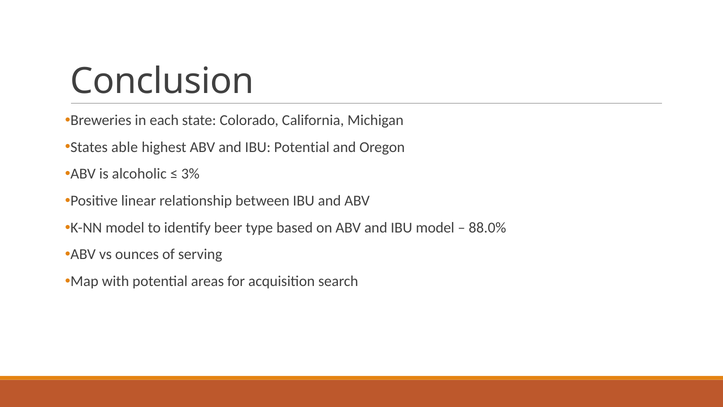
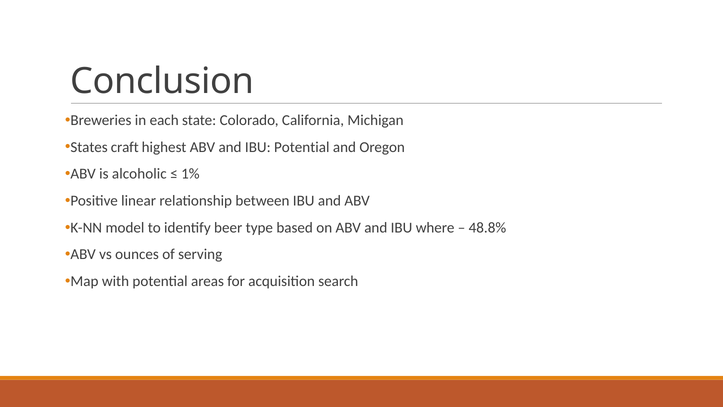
able: able -> craft (125, 147)
3%: 3% -> 1% (190, 174)
IBU model: model -> where (435, 227)
88.0%: 88.0% -> 48.8% (487, 227)
